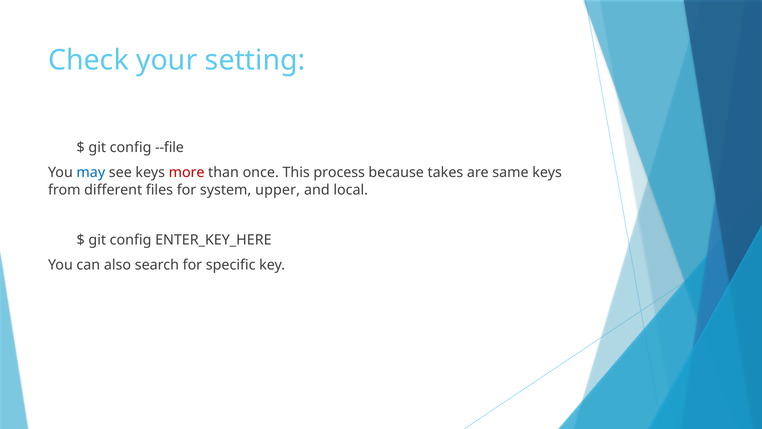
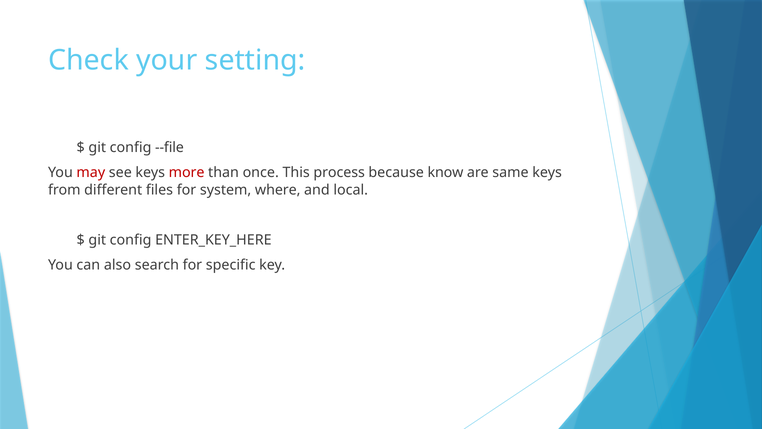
may colour: blue -> red (91, 173)
takes: takes -> know (445, 173)
upper: upper -> where (278, 190)
